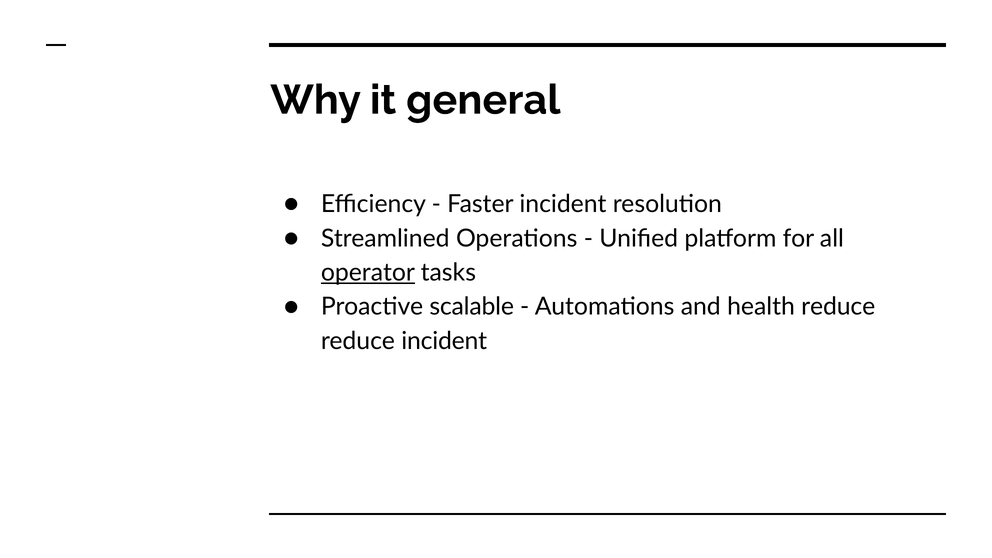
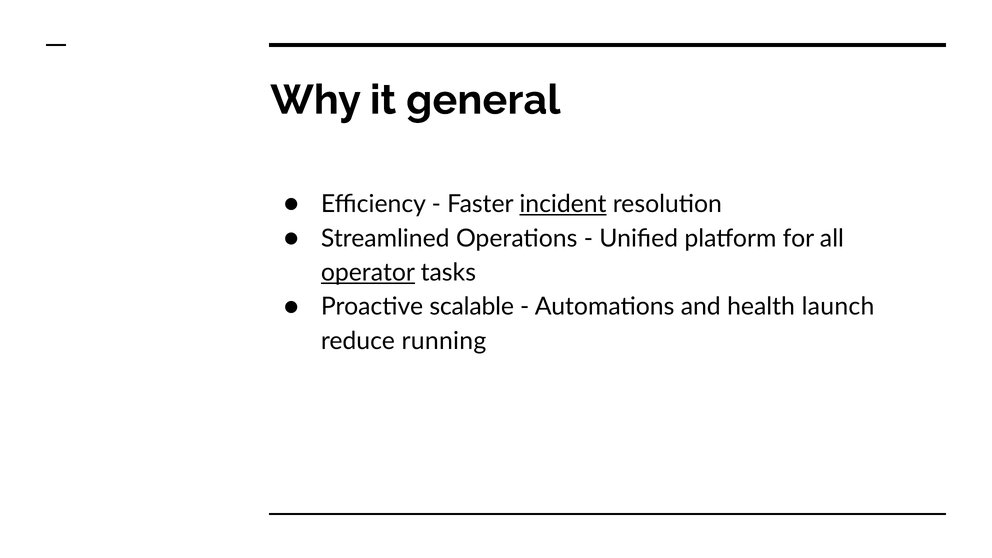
incident underline: none -> present (563, 204)
health reduce: reduce -> launch (838, 307)
reduce incident: incident -> running (444, 341)
